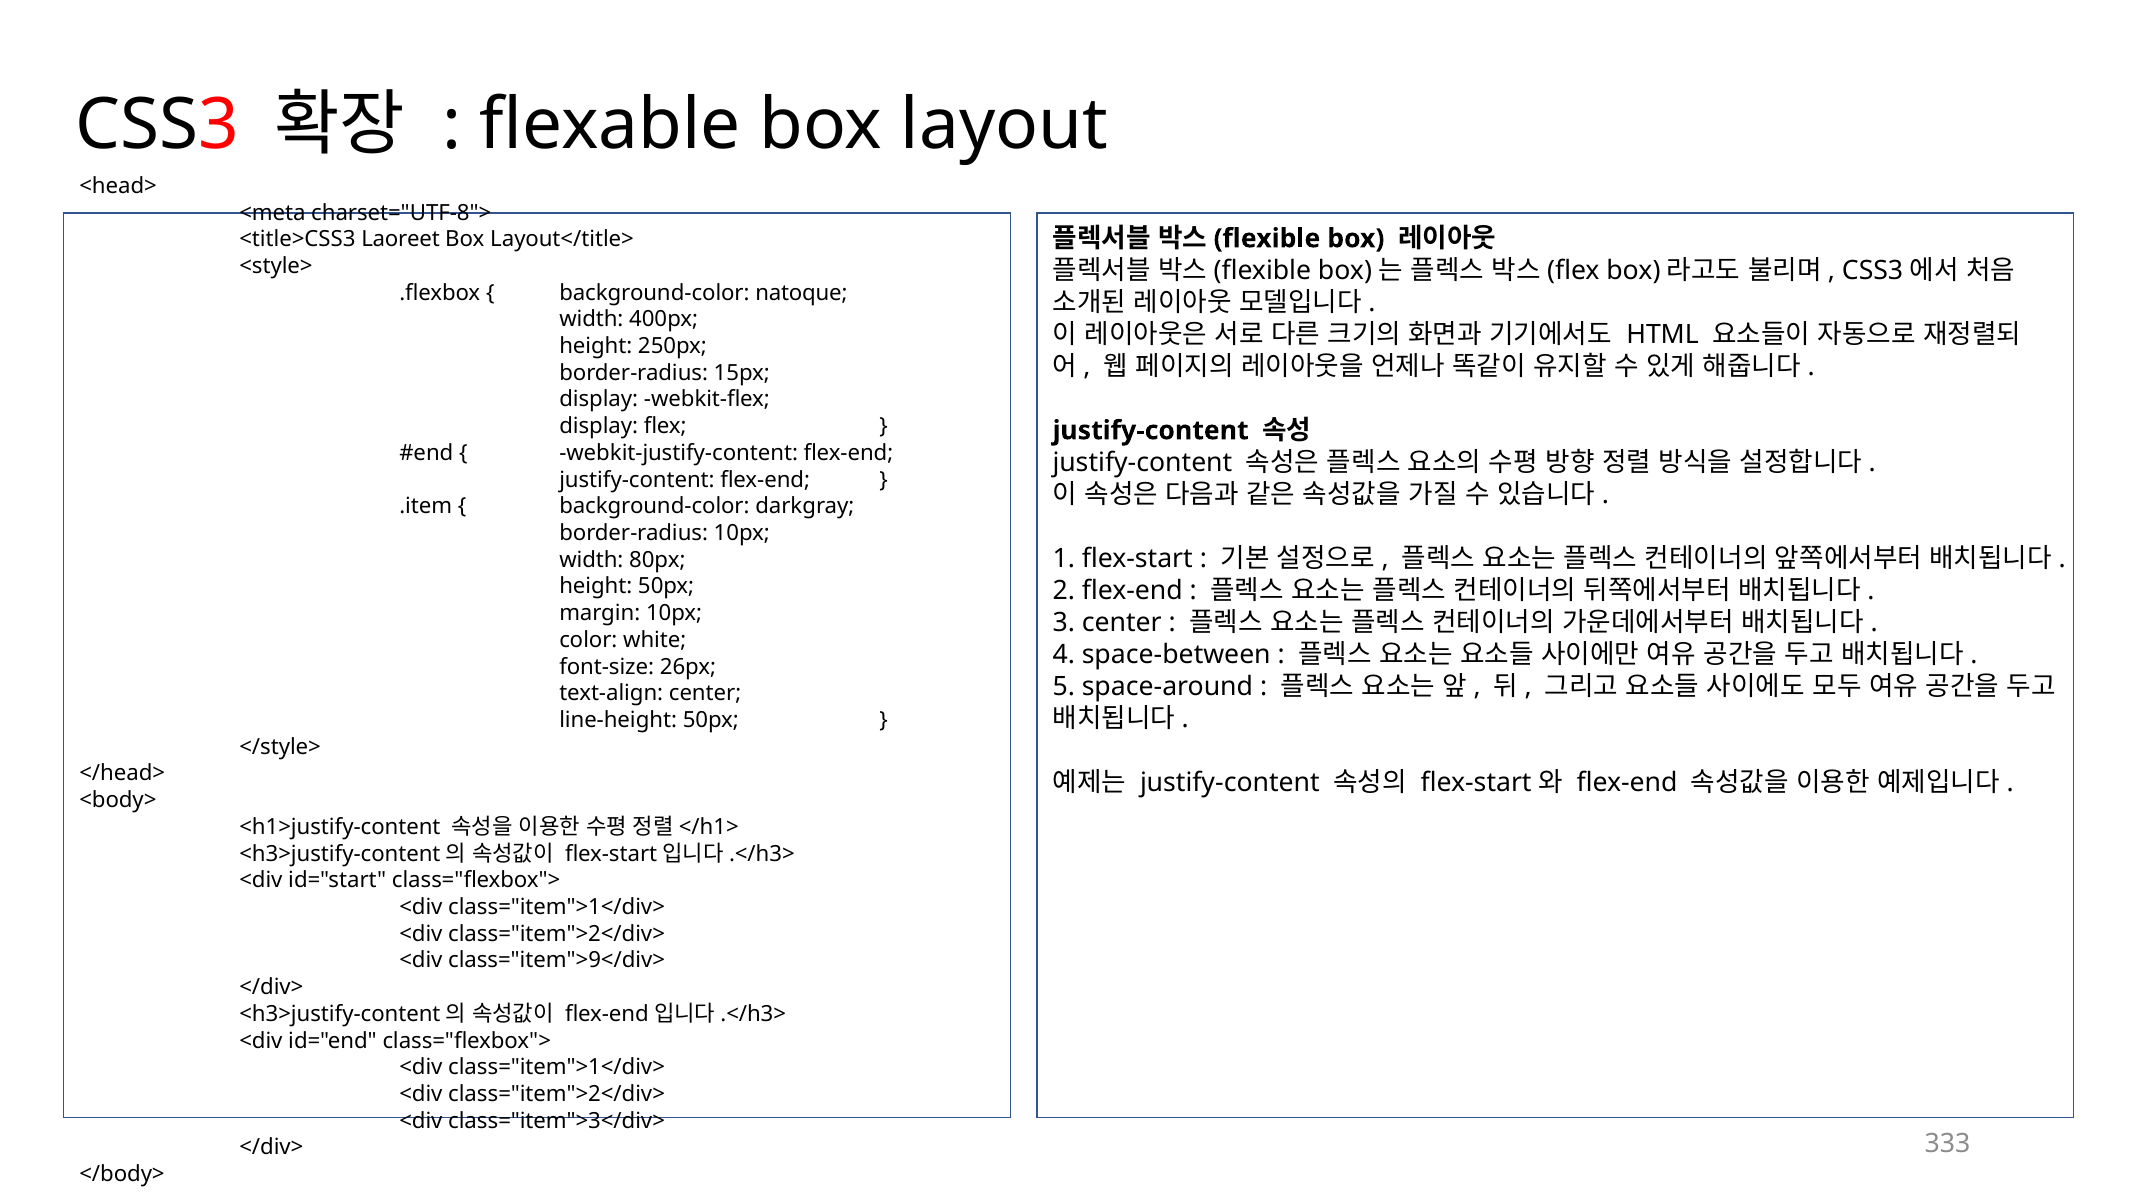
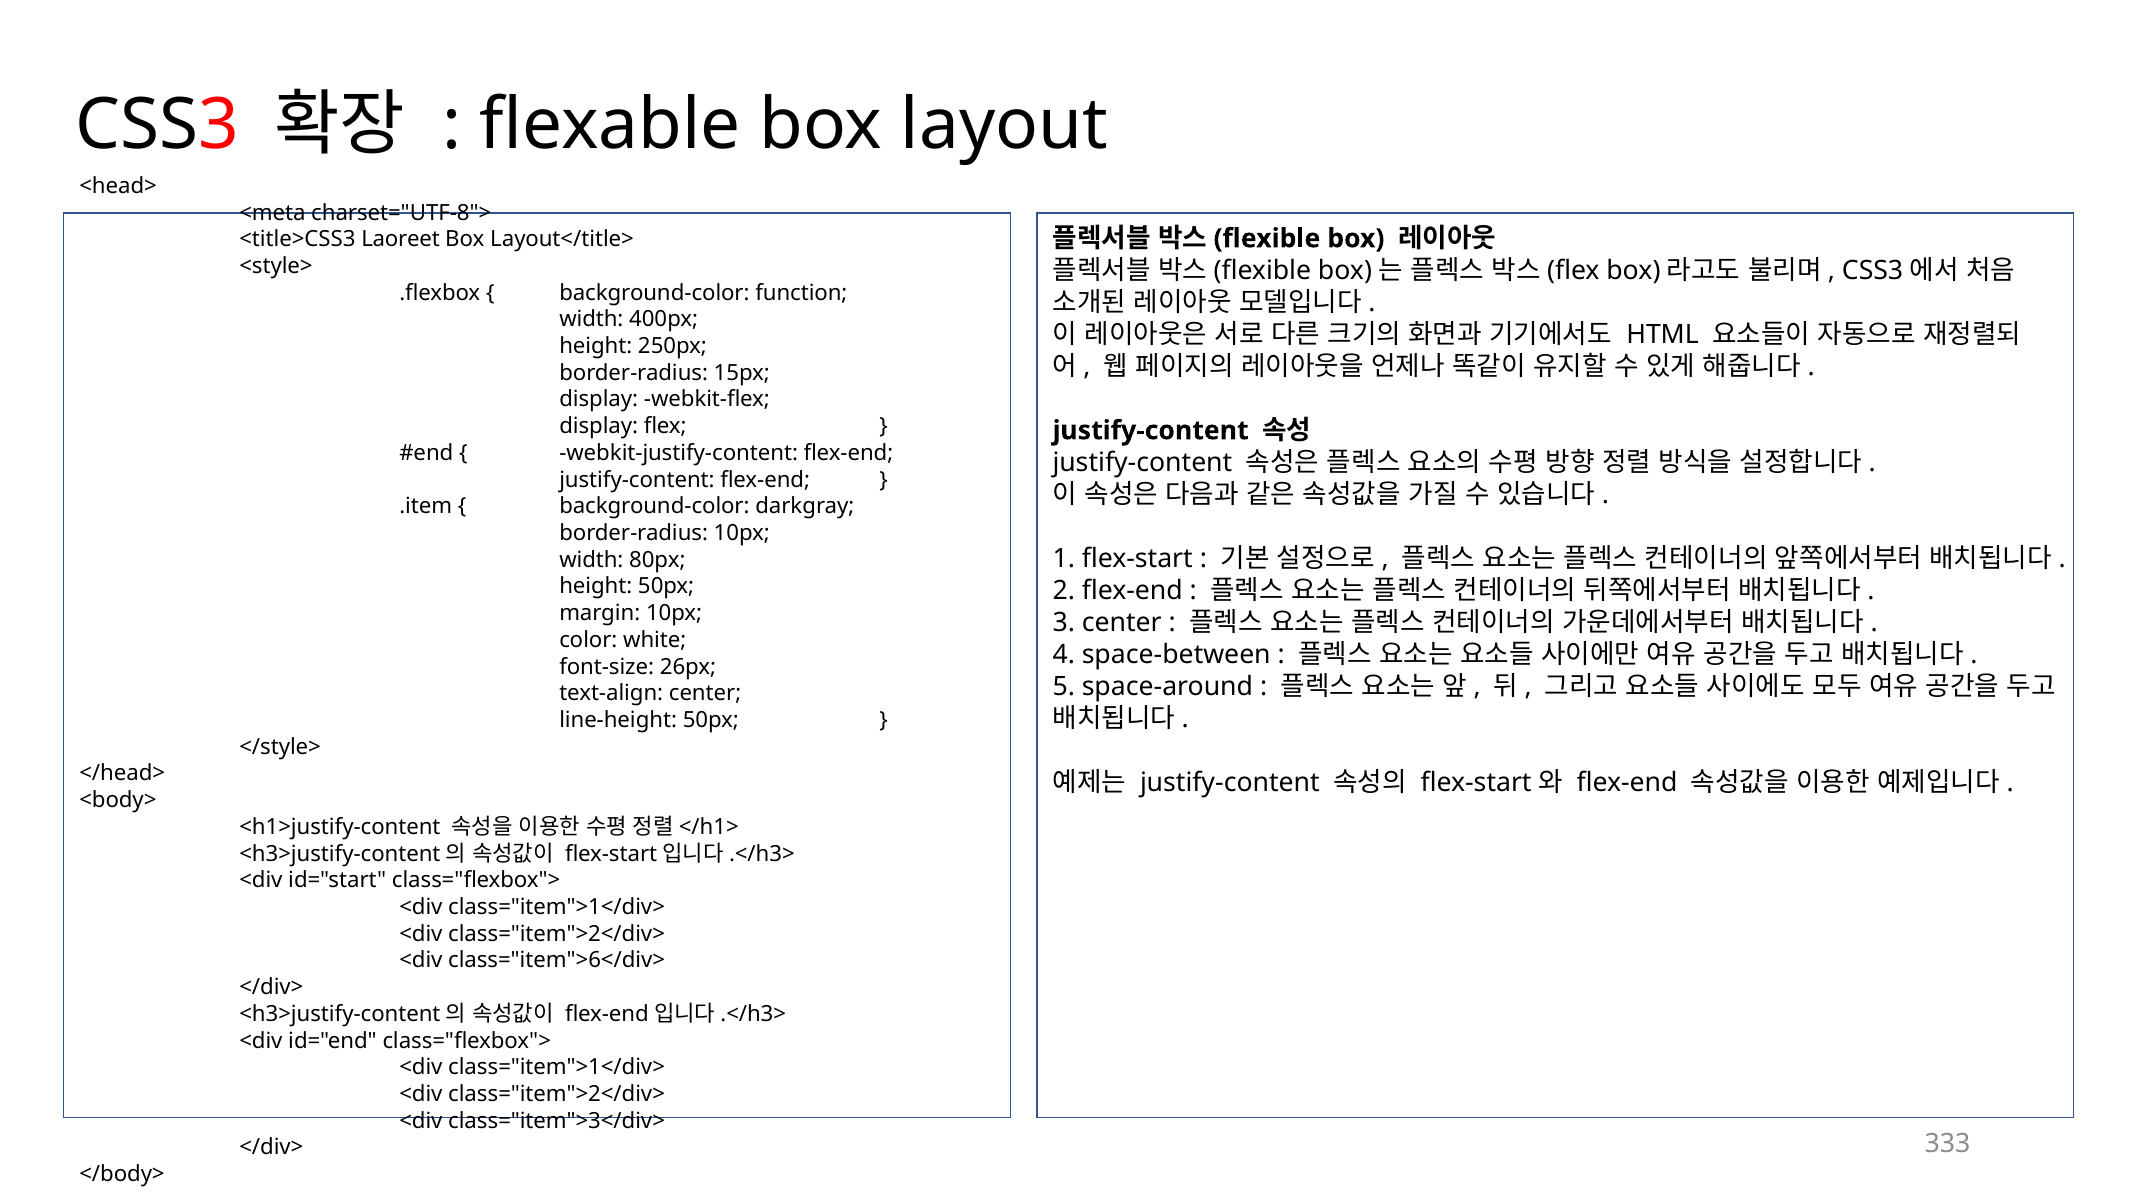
natoque: natoque -> function (801, 293)
class="item">9</div>: class="item">9</div> -> class="item">6</div> (557, 960)
